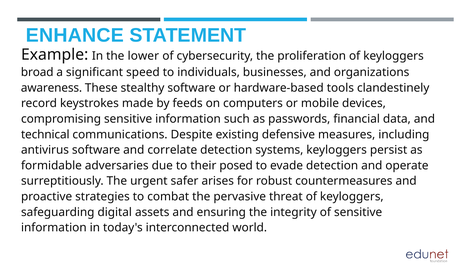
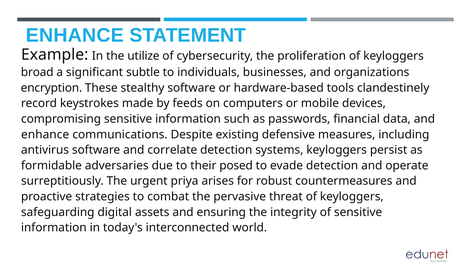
lower: lower -> utilize (143, 56)
speed: speed -> subtle (143, 72)
awareness: awareness -> encryption (51, 88)
technical: technical -> enhance (45, 134)
safer: safer -> priya (185, 181)
